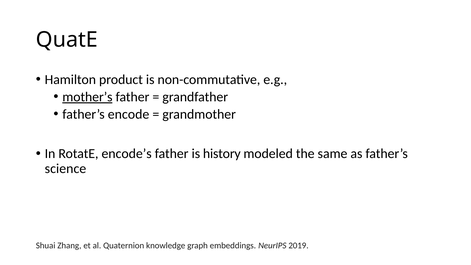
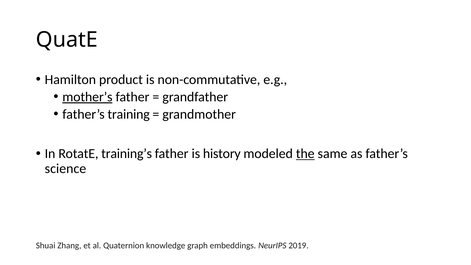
encode: encode -> training (129, 114)
encode’s: encode’s -> training’s (127, 154)
the underline: none -> present (305, 154)
